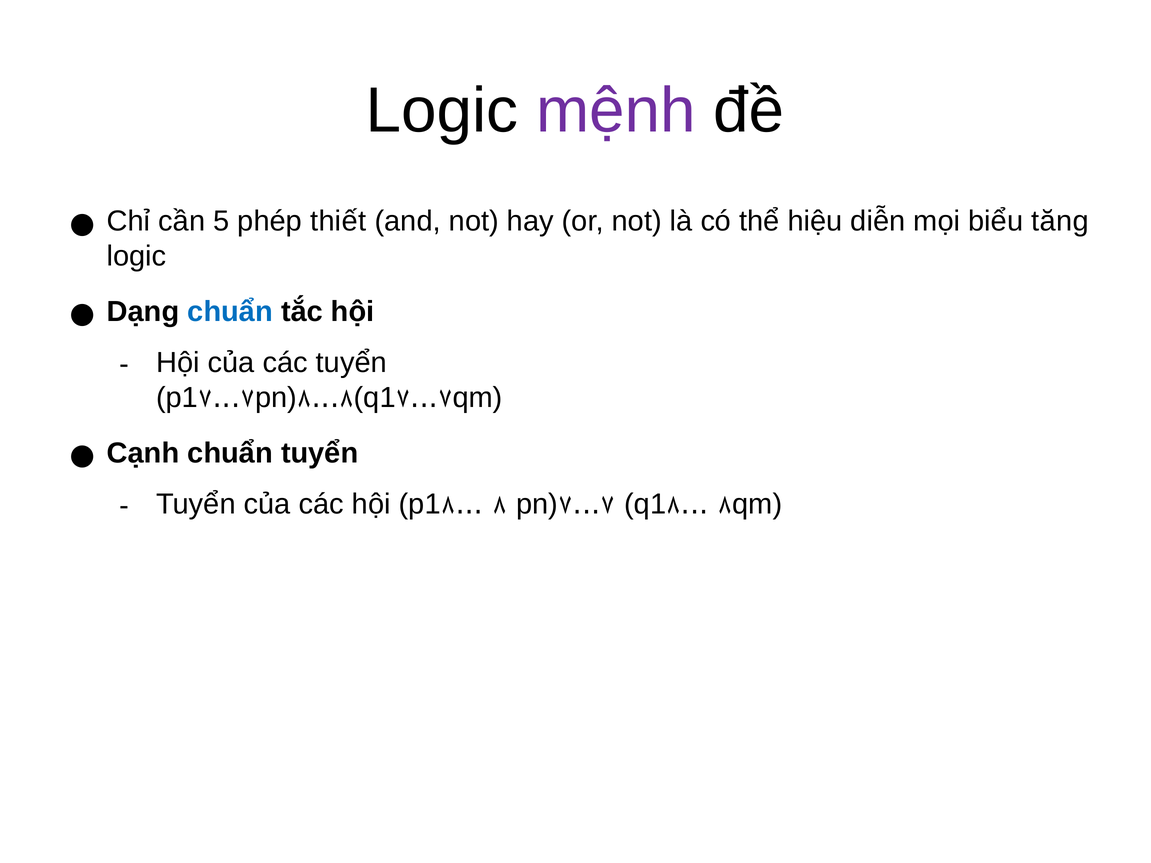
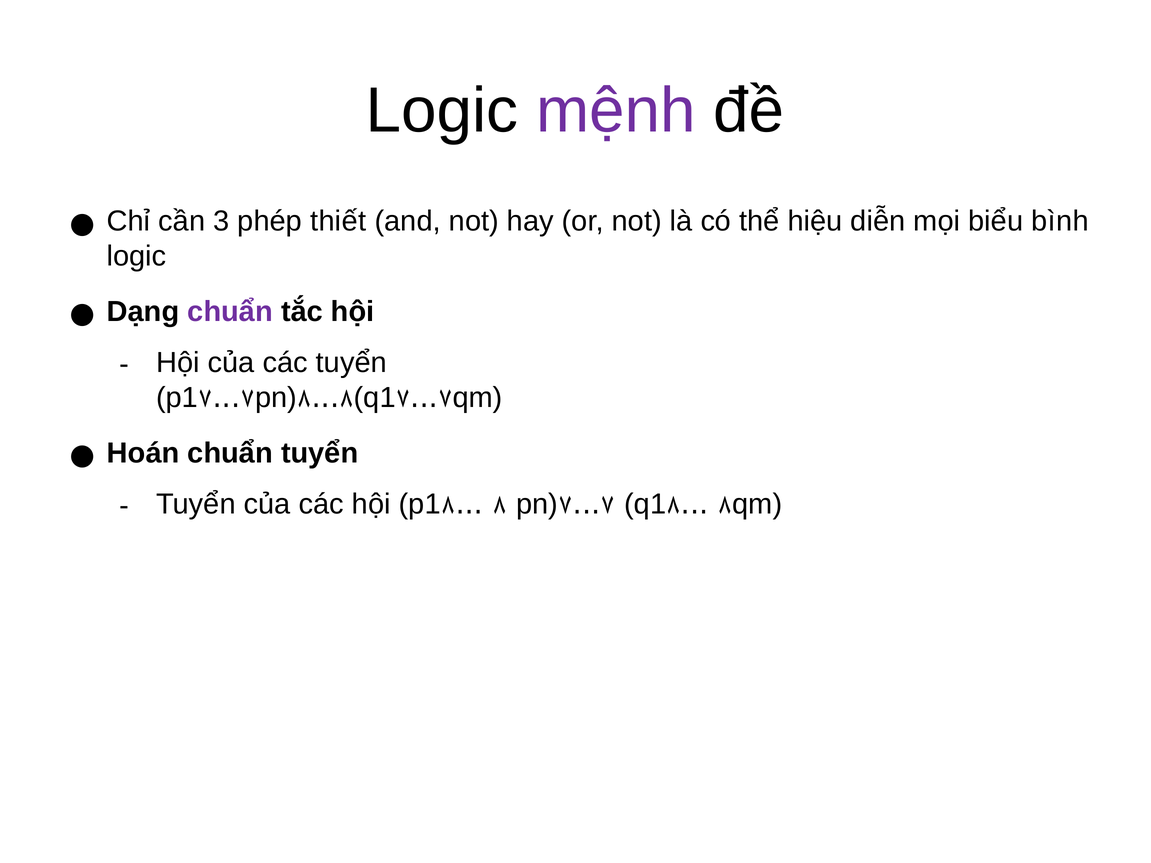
5: 5 -> 3 (221, 221)
tăng: tăng -> bình (1060, 221)
chuẩn colour: blue -> purple (230, 312)
Cạnh: Cạnh -> Hoán (143, 453)
